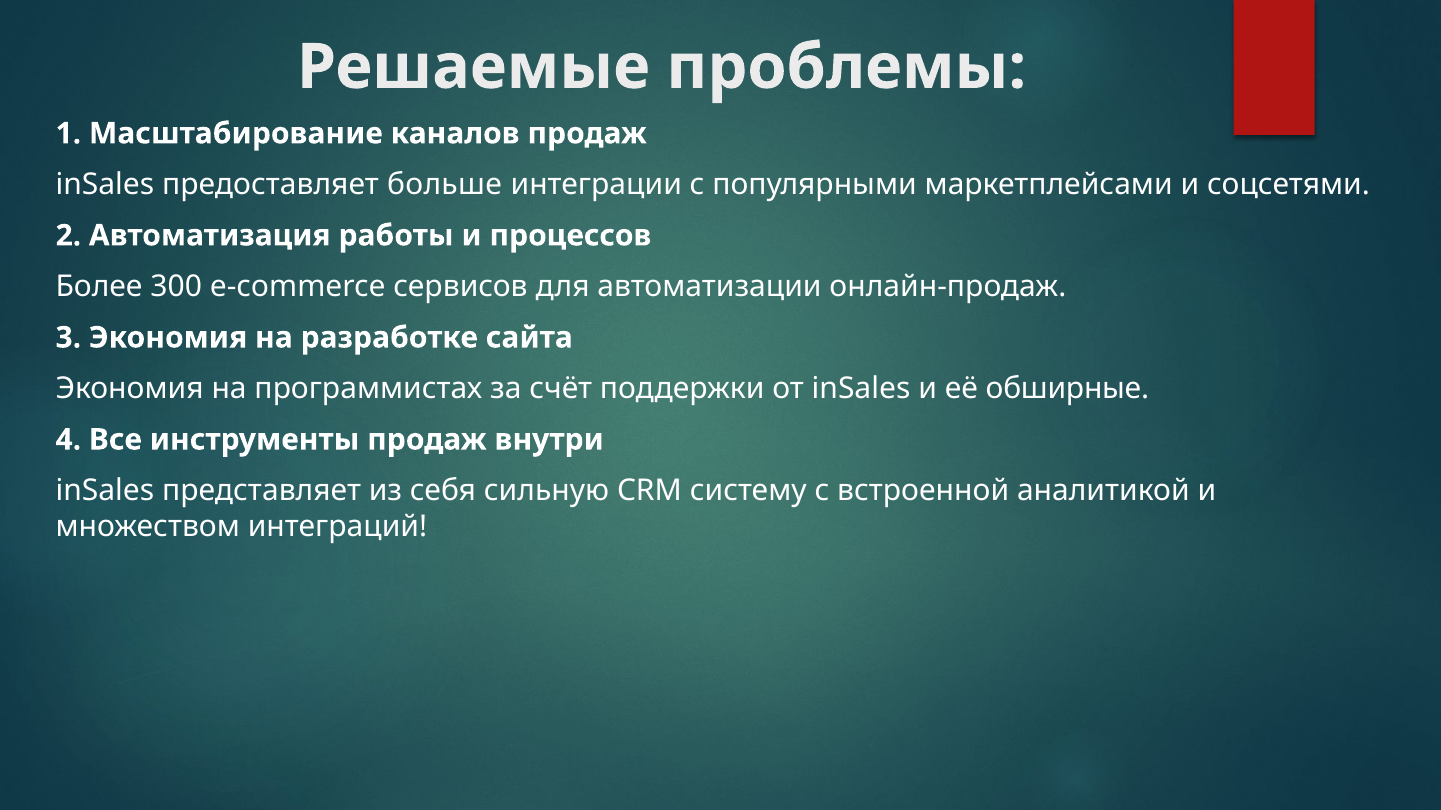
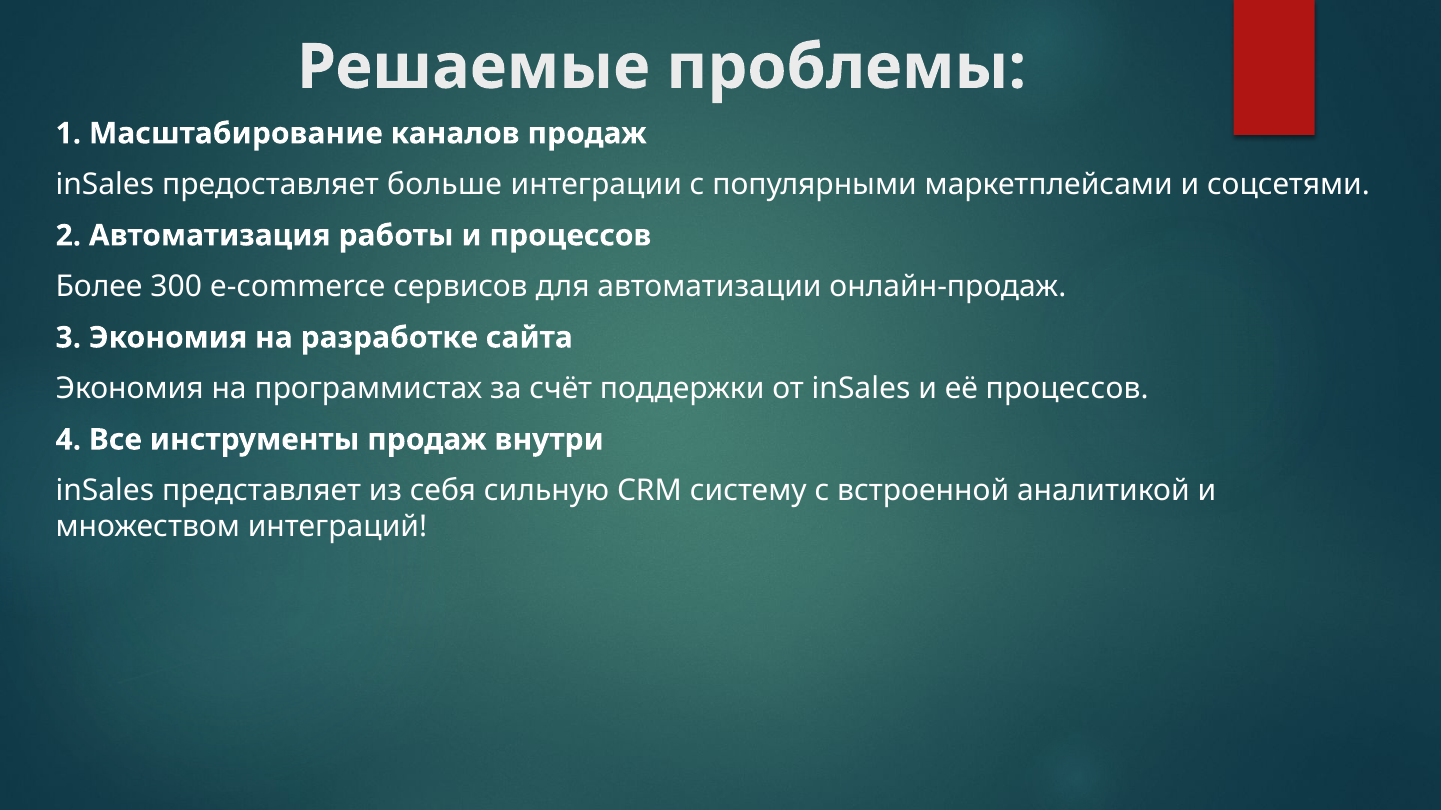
её обширные: обширные -> процессов (1067, 389)
